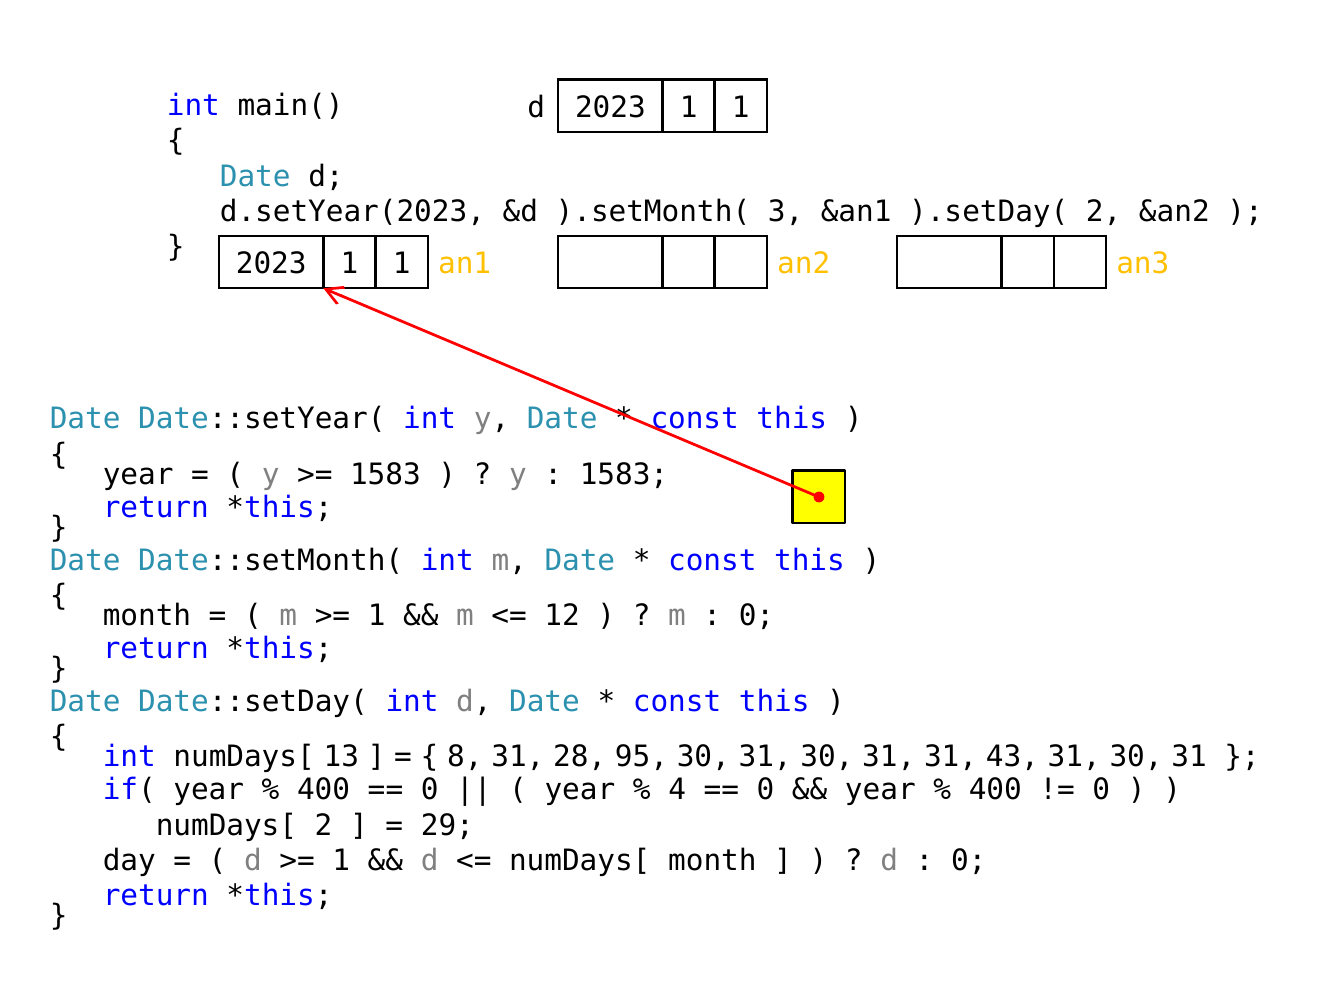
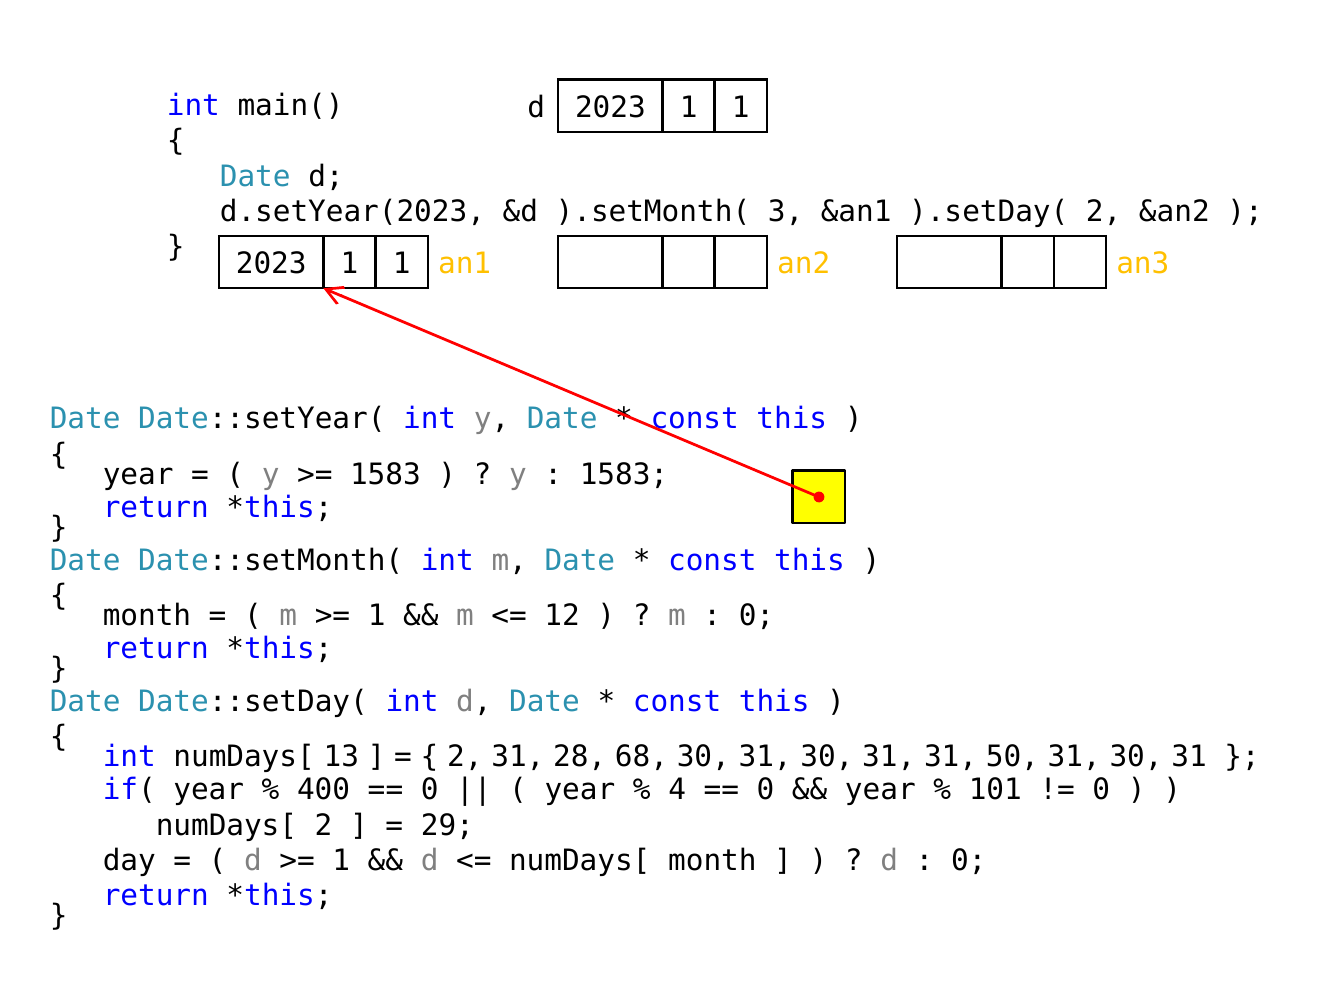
8: 8 -> 2 (465, 757)
95: 95 -> 68 (642, 757)
43: 43 -> 50 (1012, 757)
400: 400 -> 101 (995, 790)
